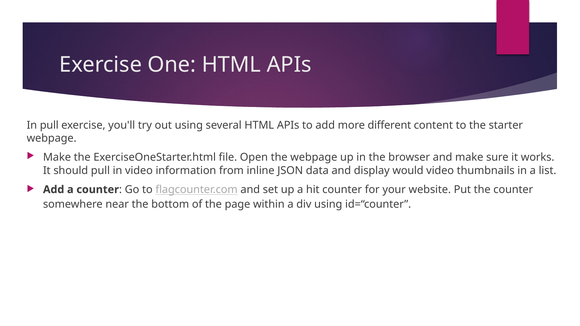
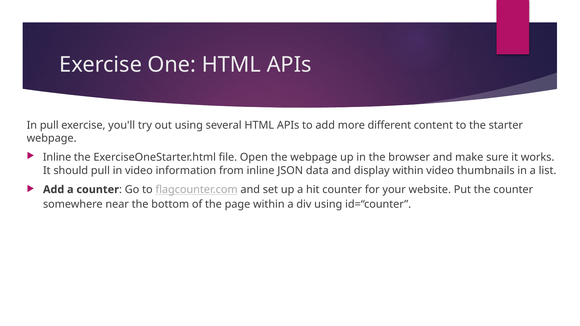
Make: Make -> Inline (57, 158)
display would: would -> within (408, 171)
